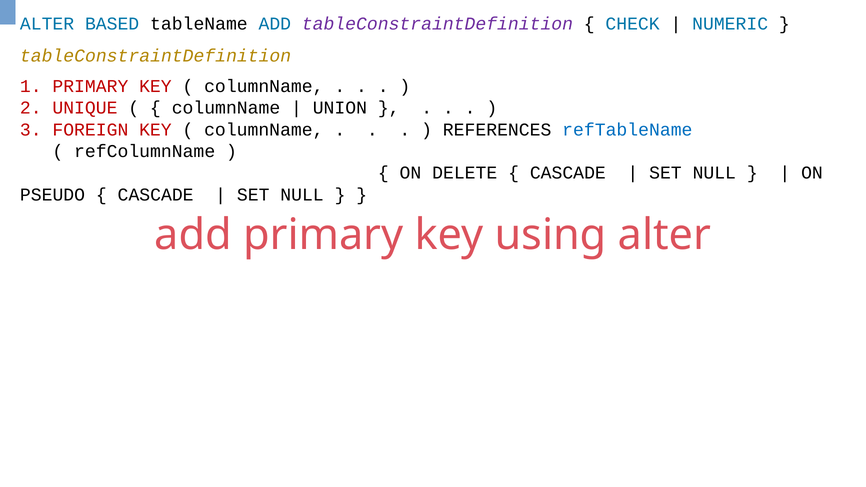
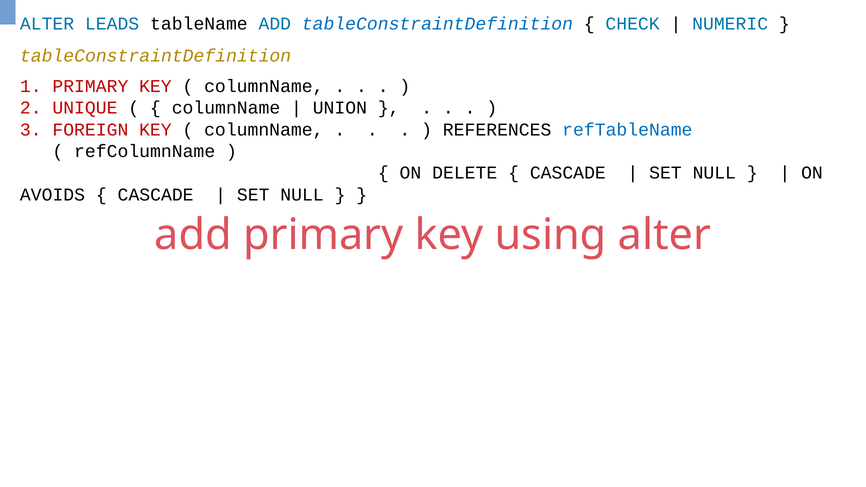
BASED: BASED -> LEADS (112, 24)
tableConstraintDefinition colour: purple -> blue (437, 24)
PSEUDO: PSEUDO -> AVOIDS (53, 195)
